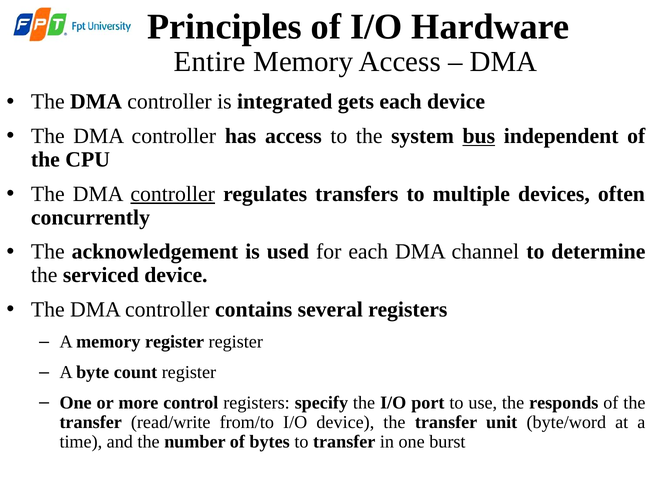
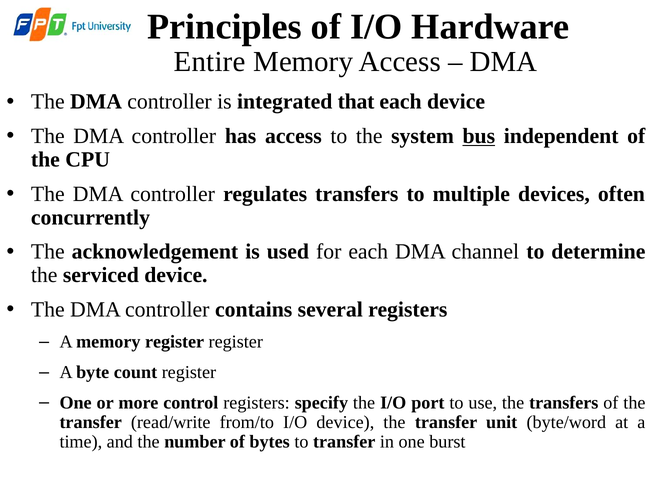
gets: gets -> that (356, 102)
controller underline: present -> none (173, 194)
the responds: responds -> transfers (564, 403)
